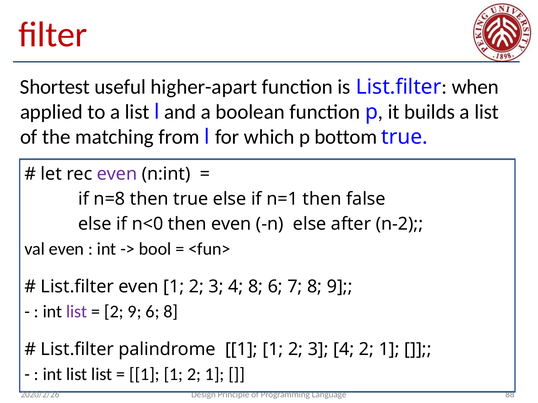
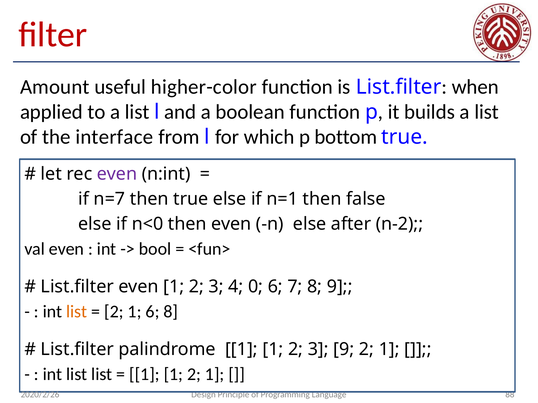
Shortest: Shortest -> Amount (55, 87)
higher-apart: higher-apart -> higher-color (204, 87)
matching: matching -> interface (114, 137)
n=8: n=8 -> n=7 (109, 199)
4 8: 8 -> 0 (256, 287)
list colour: purple -> orange (77, 312)
9: 9 -> 1 (135, 312)
4: 4 -> 9 (344, 350)
